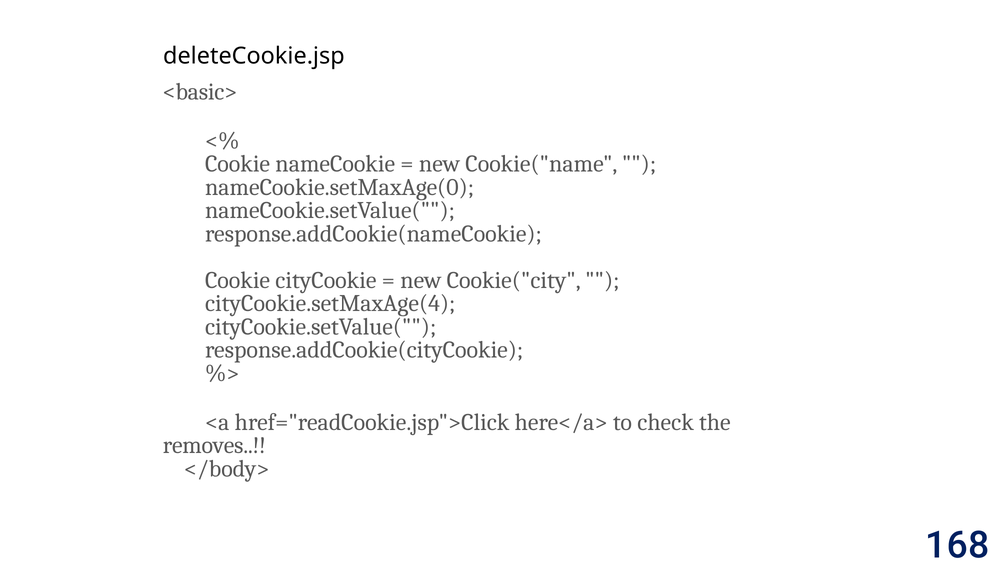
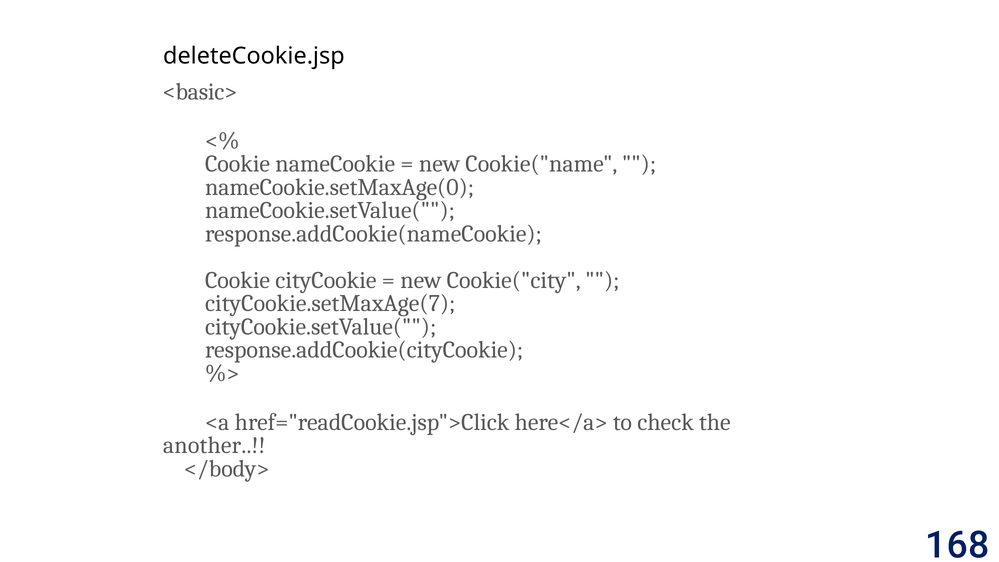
cityCookie.setMaxAge(4: cityCookie.setMaxAge(4 -> cityCookie.setMaxAge(7 (330, 303)
removes: removes -> another (214, 446)
